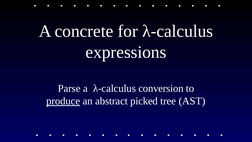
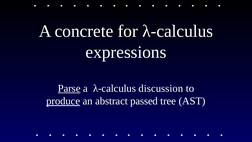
Parse underline: none -> present (69, 88)
conversion: conversion -> discussion (161, 88)
picked: picked -> passed (144, 101)
